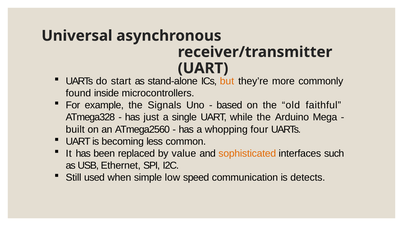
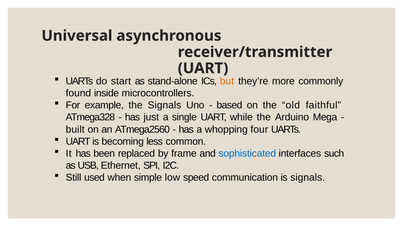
value: value -> frame (184, 154)
sophisticated colour: orange -> blue (247, 154)
is detects: detects -> signals (308, 178)
